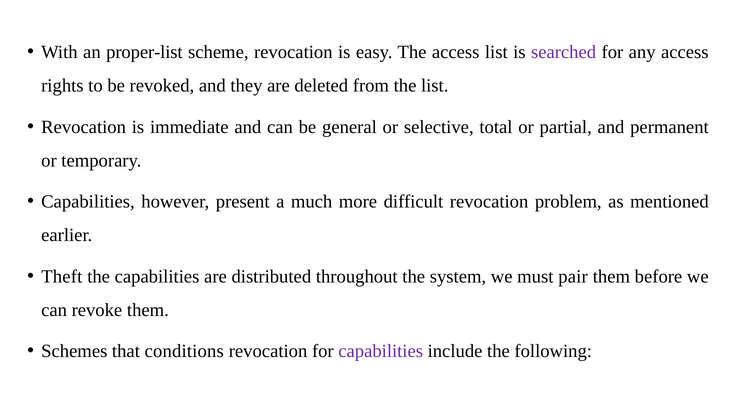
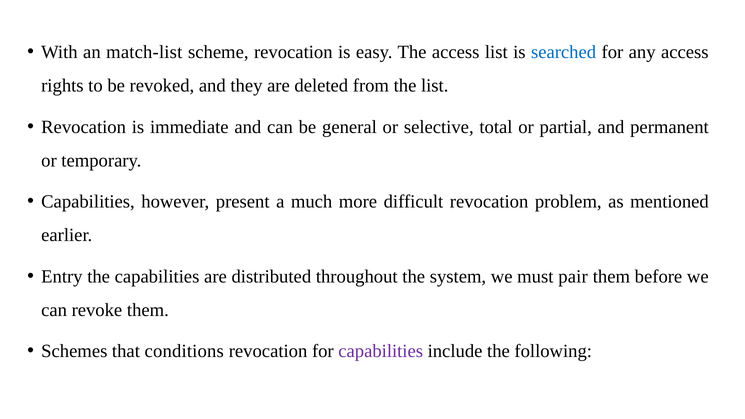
proper-list: proper-list -> match-list (144, 52)
searched colour: purple -> blue (564, 52)
Theft: Theft -> Entry (62, 277)
